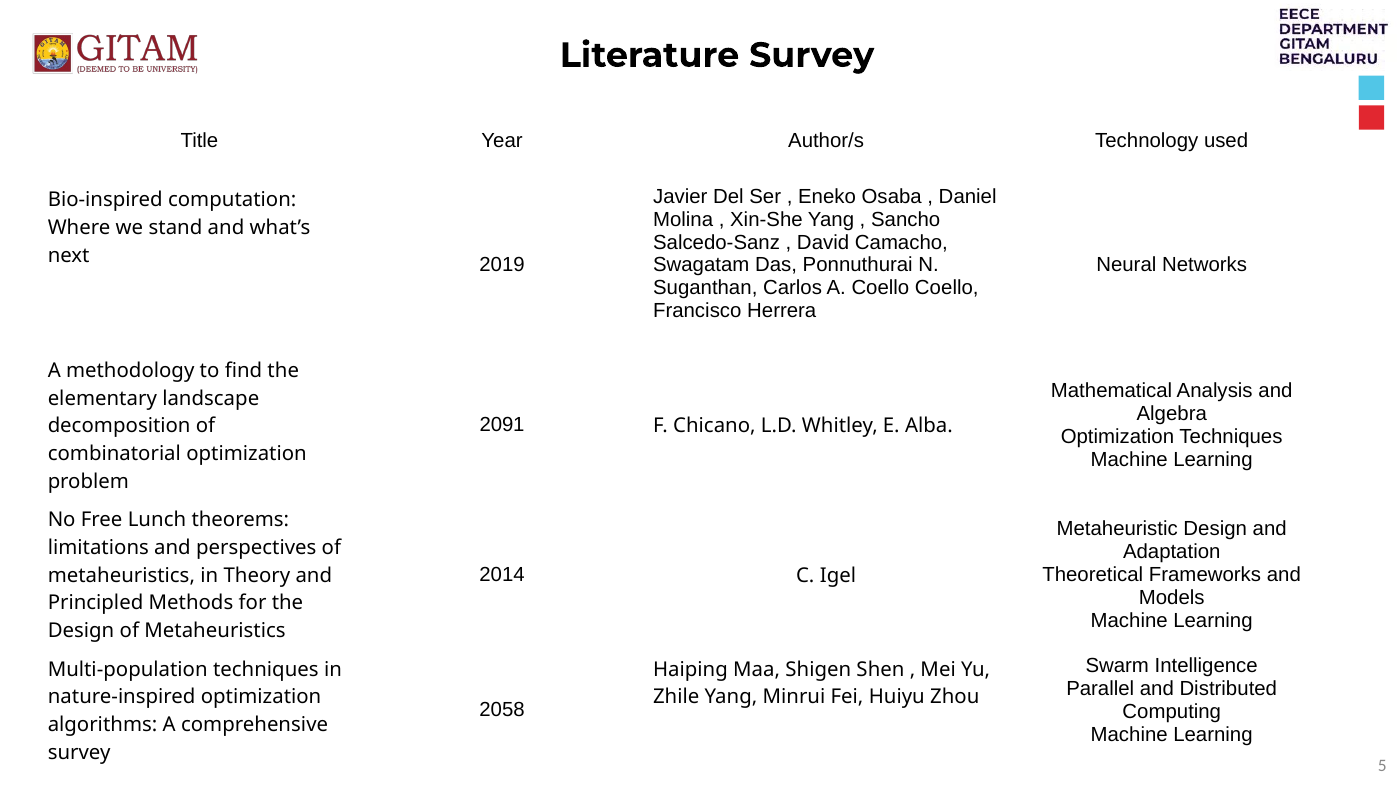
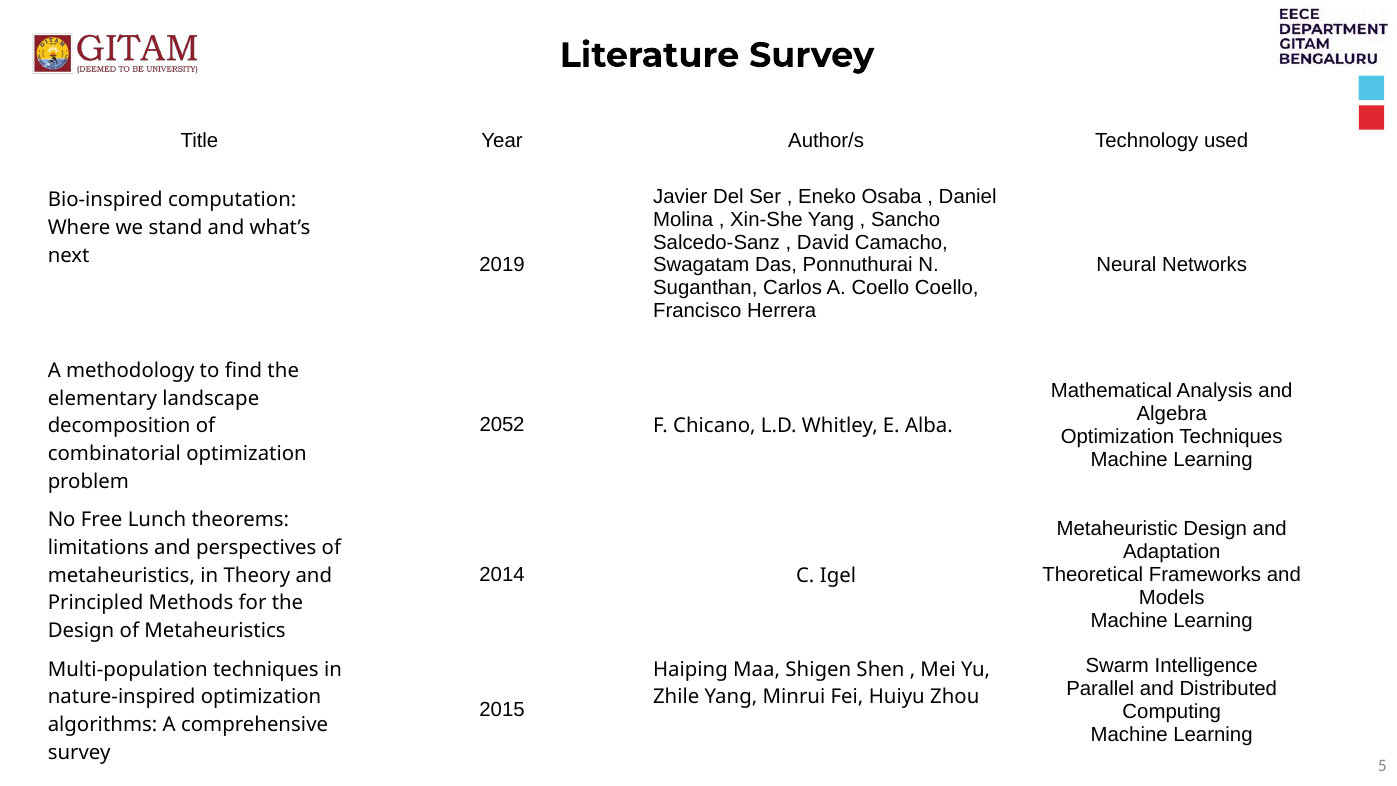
2091: 2091 -> 2052 (502, 425)
2058: 2058 -> 2015 (502, 710)
